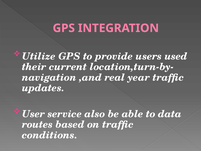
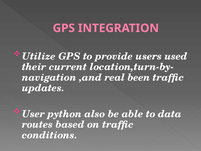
year: year -> been (139, 77)
service: service -> python (65, 114)
